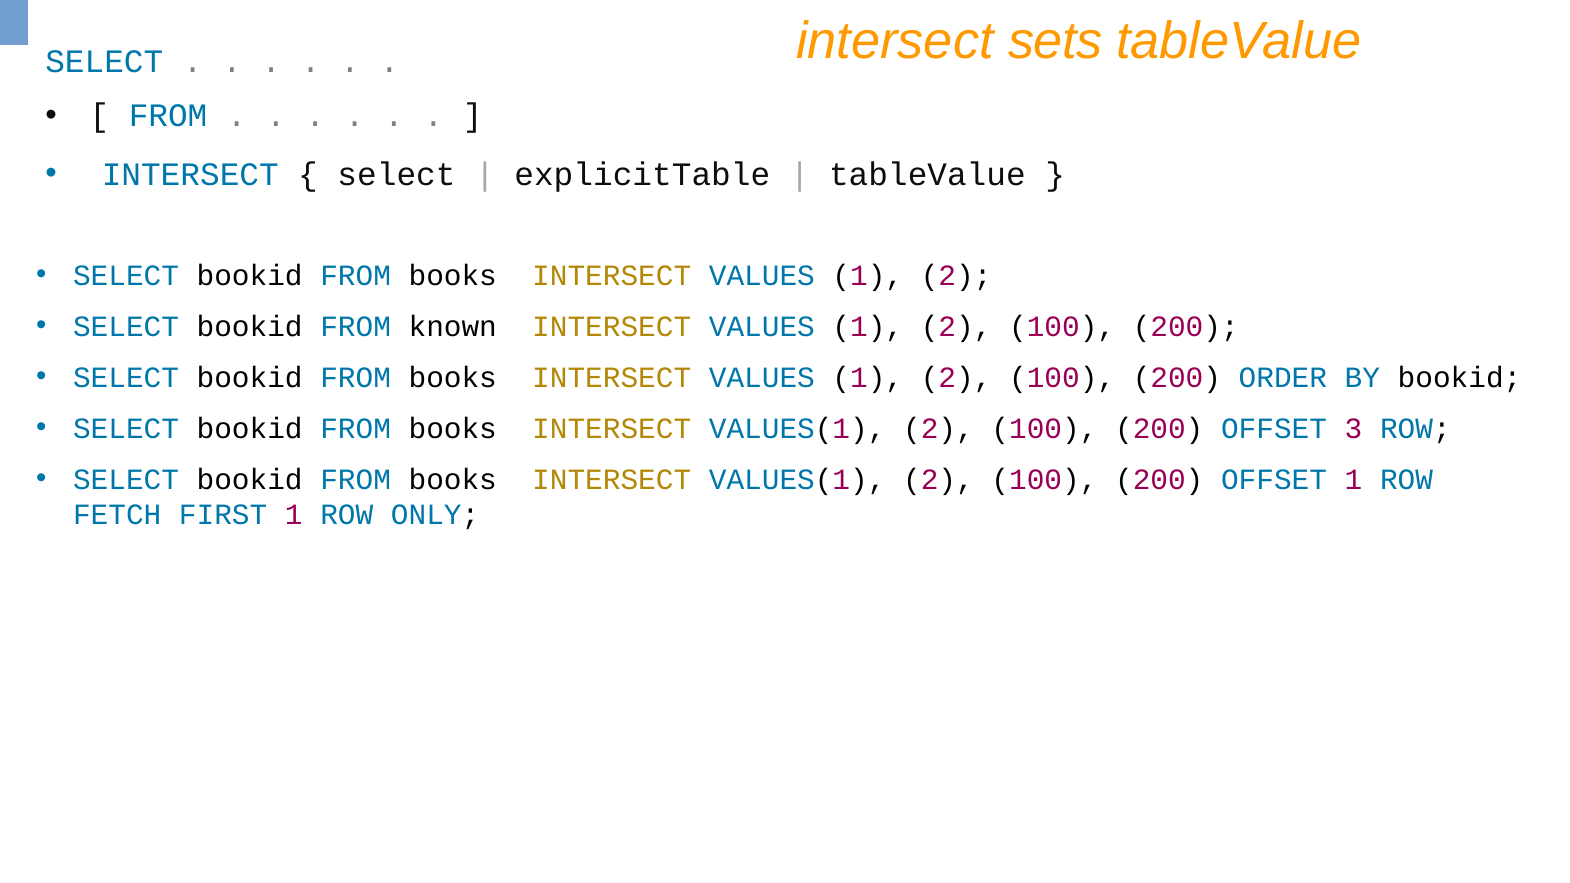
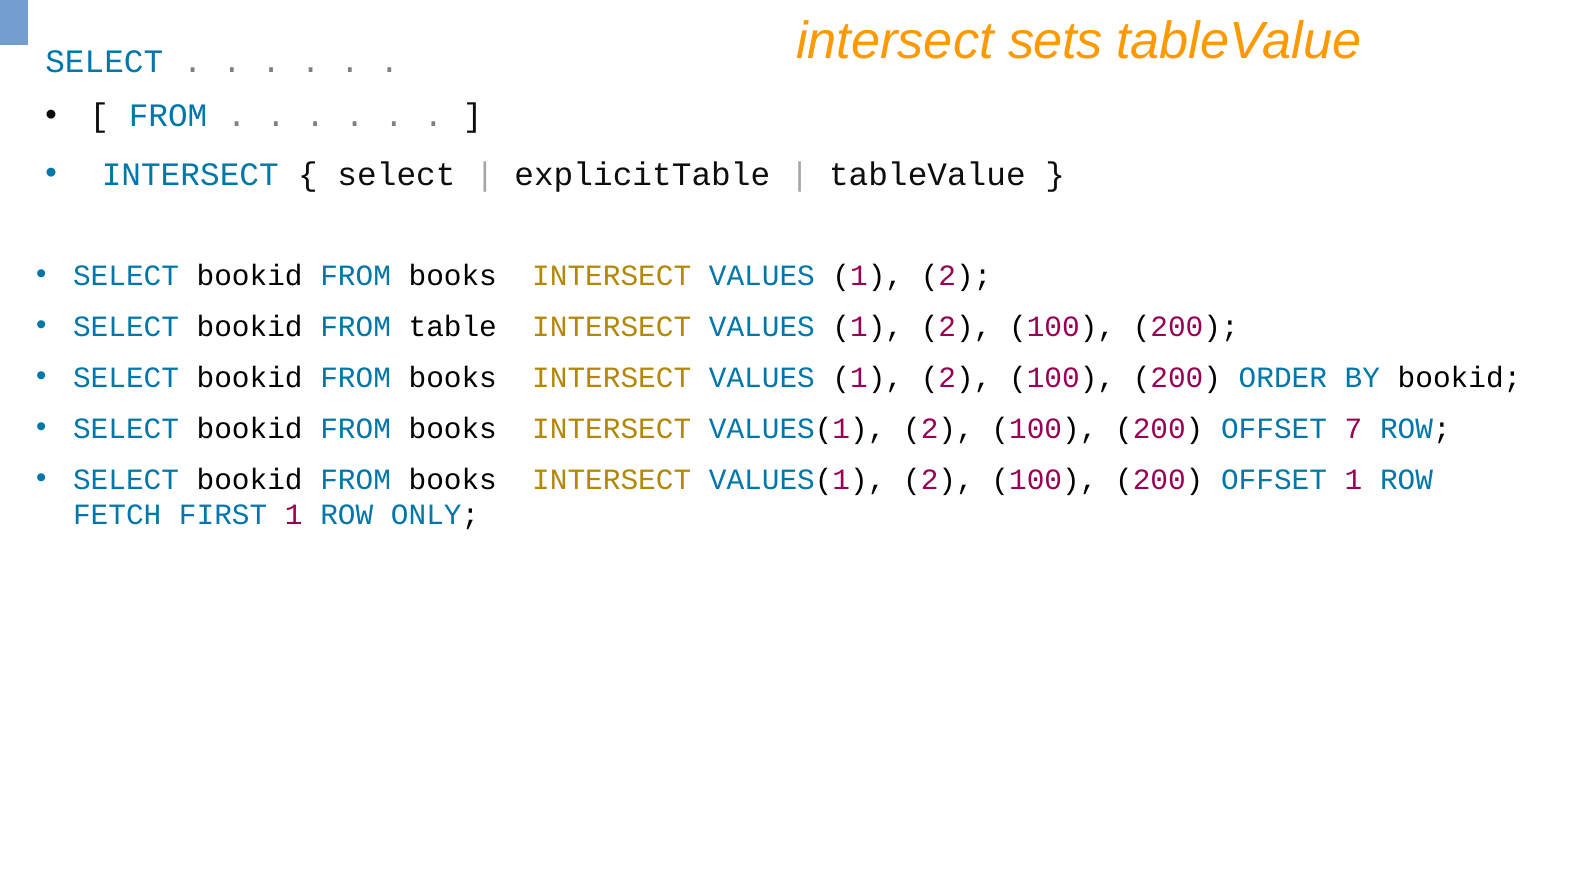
known: known -> table (453, 327)
3: 3 -> 7 (1354, 429)
